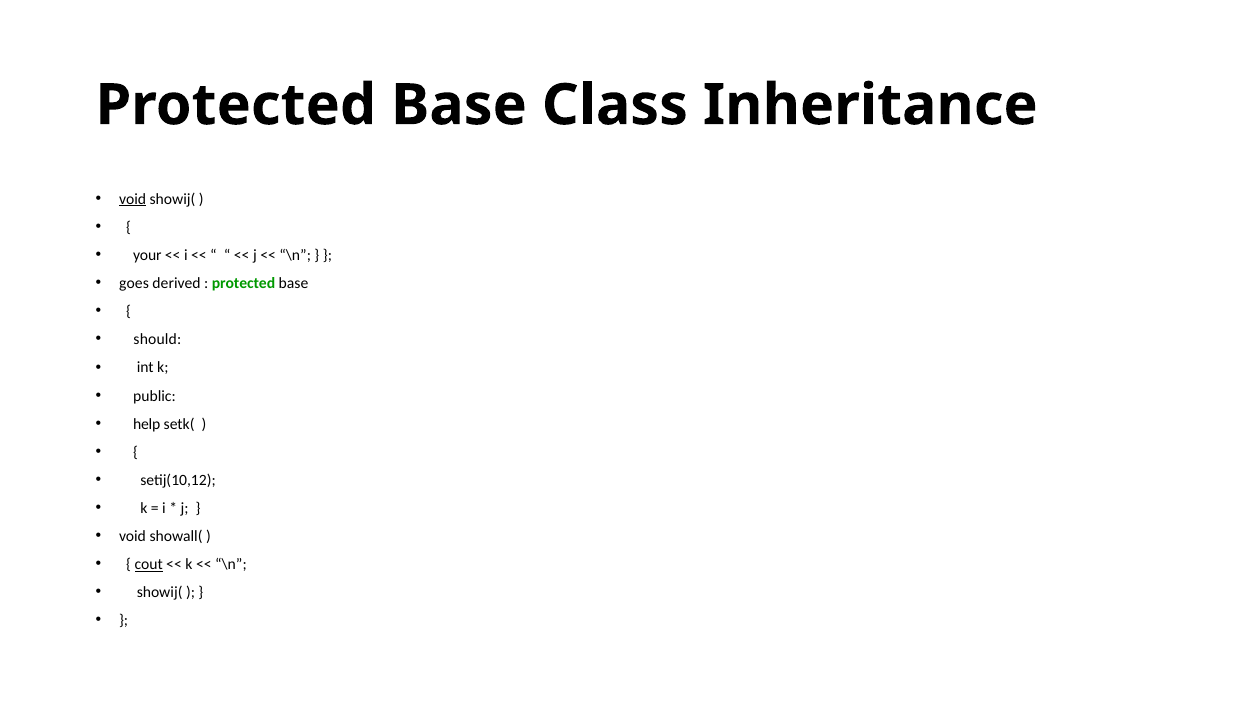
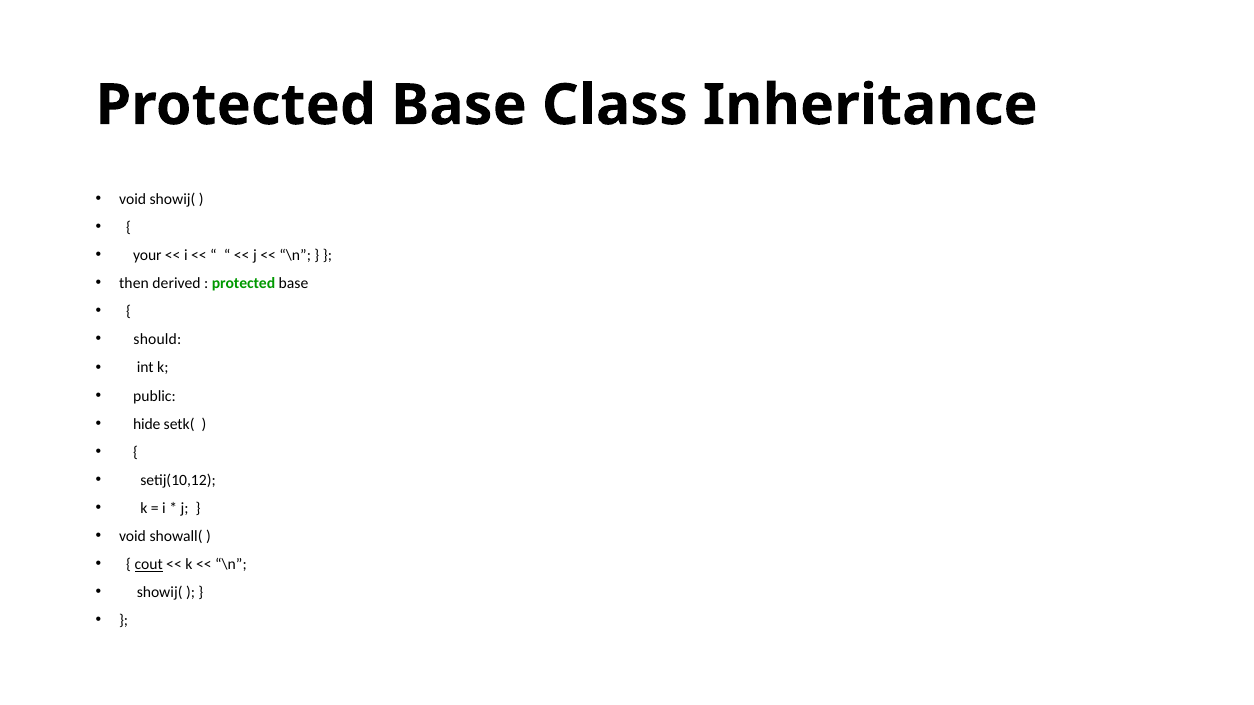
void underline: present -> none (133, 199)
goes: goes -> then (134, 284)
help: help -> hide (147, 424)
